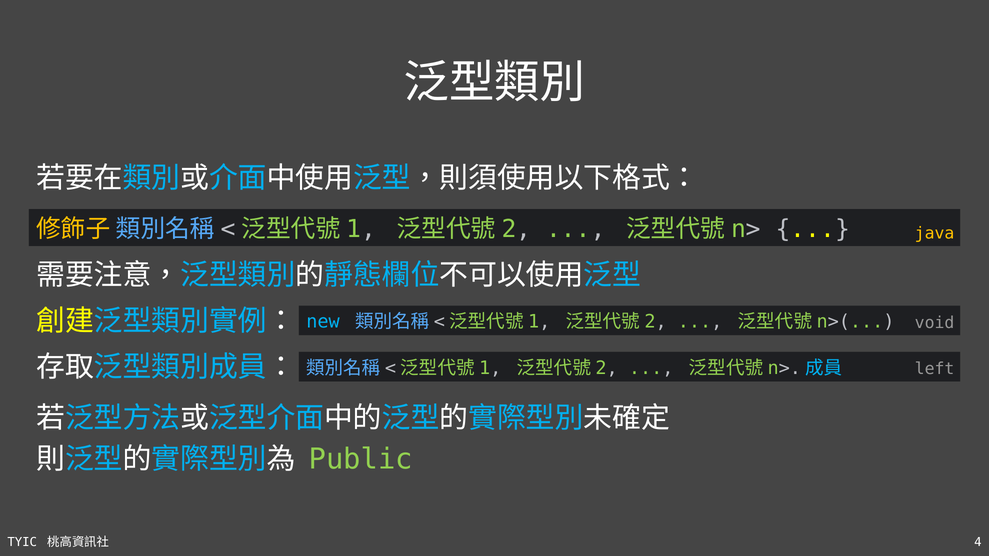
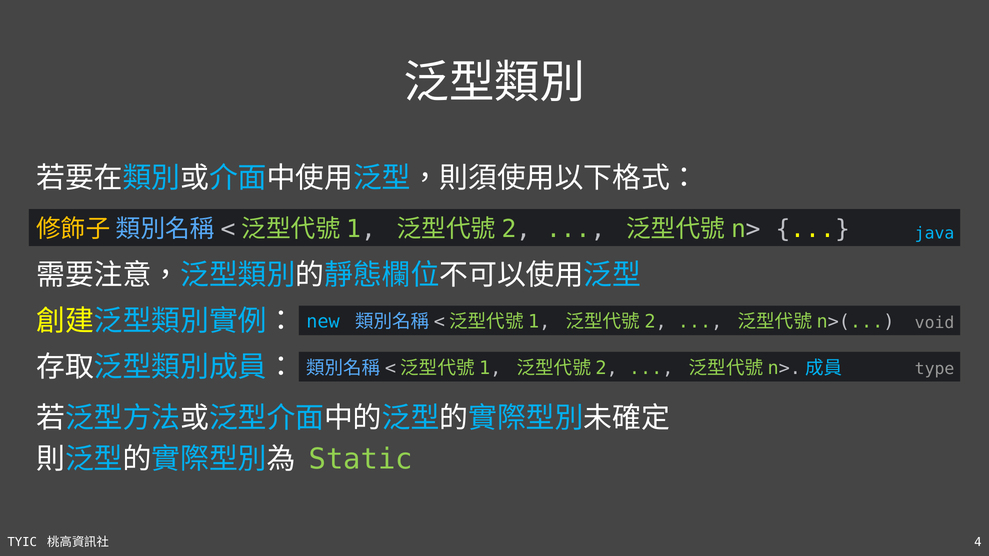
java colour: yellow -> light blue (935, 234)
left: left -> type (935, 369)
Public: Public -> Static (361, 460)
